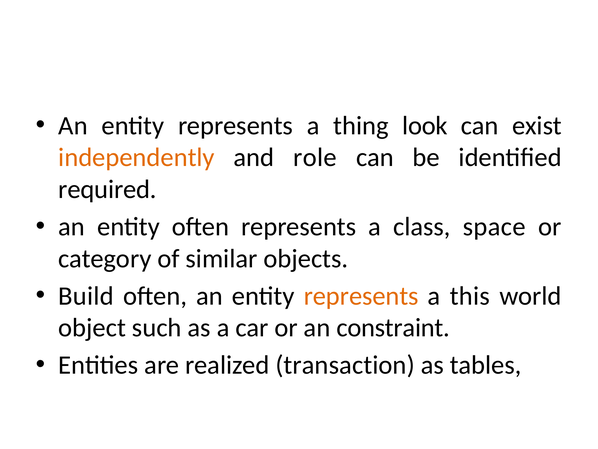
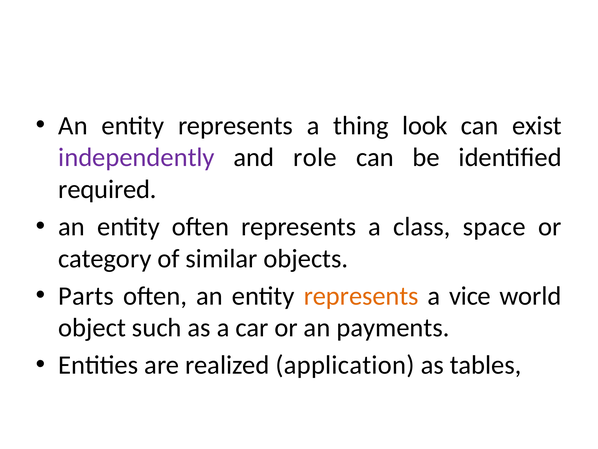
independently colour: orange -> purple (136, 157)
Build: Build -> Parts (86, 296)
this: this -> vice (470, 296)
constraint: constraint -> payments (393, 327)
transaction: transaction -> application (345, 365)
